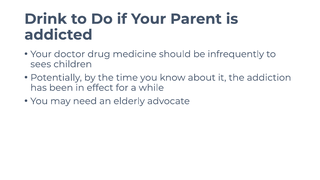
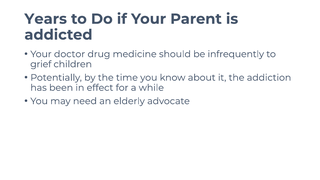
Drink: Drink -> Years (46, 19)
sees: sees -> grief (41, 64)
